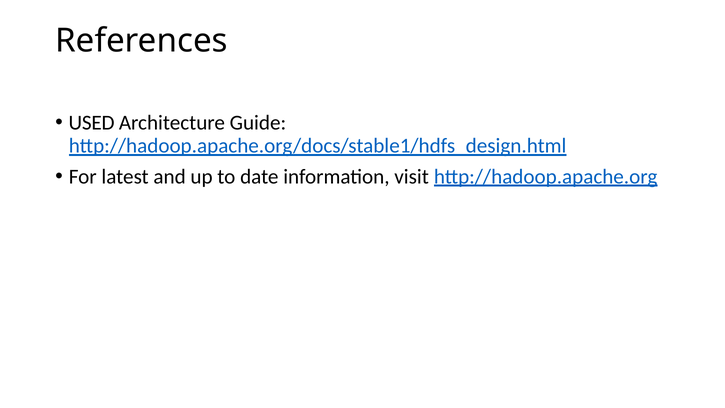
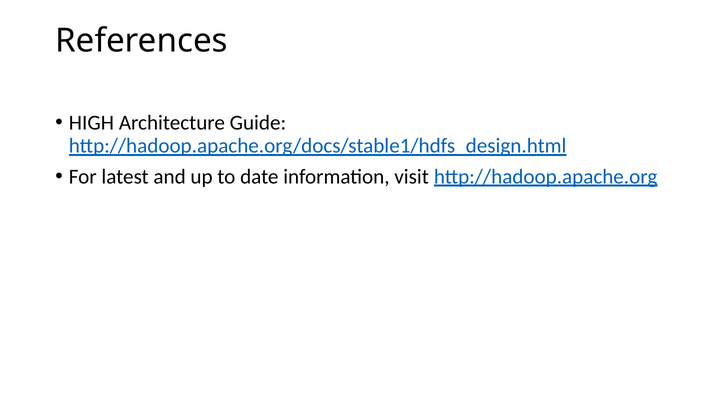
USED: USED -> HIGH (91, 123)
